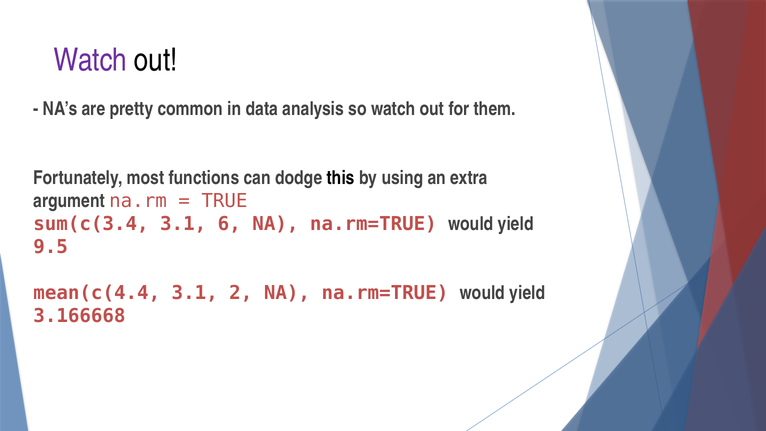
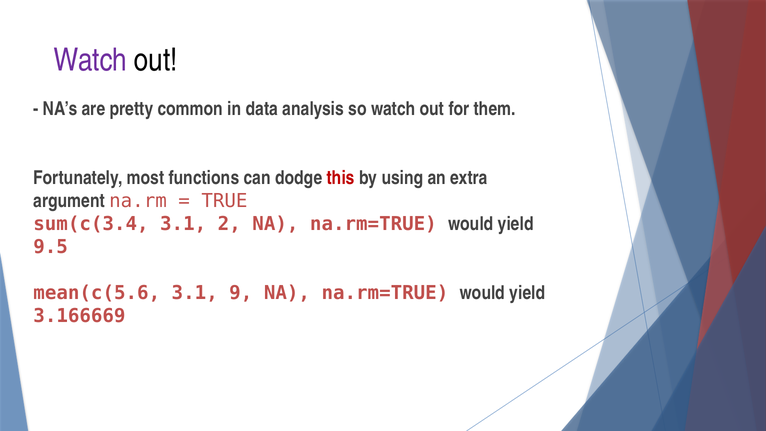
this colour: black -> red (341, 178)
6: 6 -> 2 (229, 224)
mean(c(4.4: mean(c(4.4 -> mean(c(5.6 (97, 293)
2: 2 -> 9 (241, 293)
3.166668: 3.166668 -> 3.166669 (79, 316)
